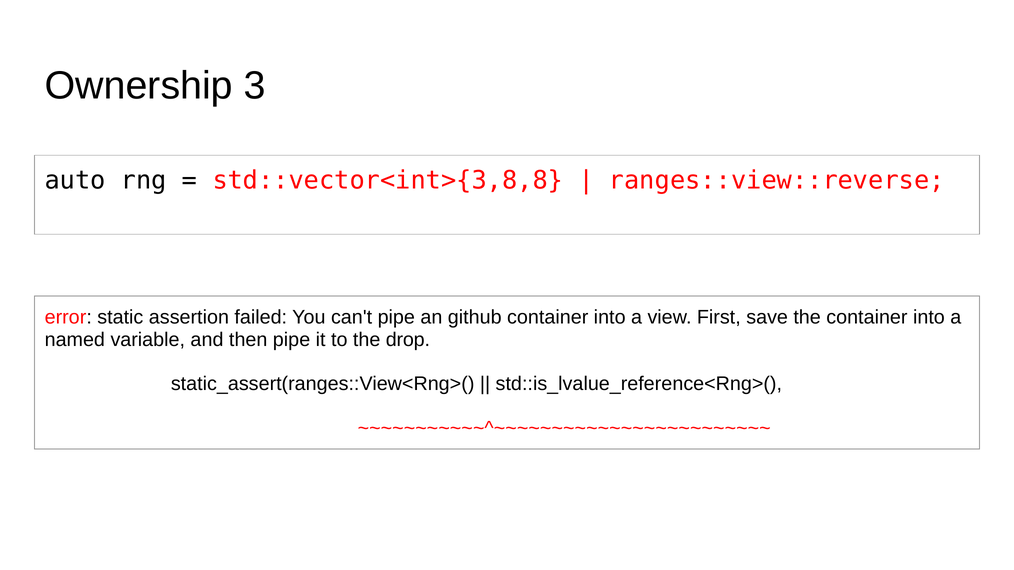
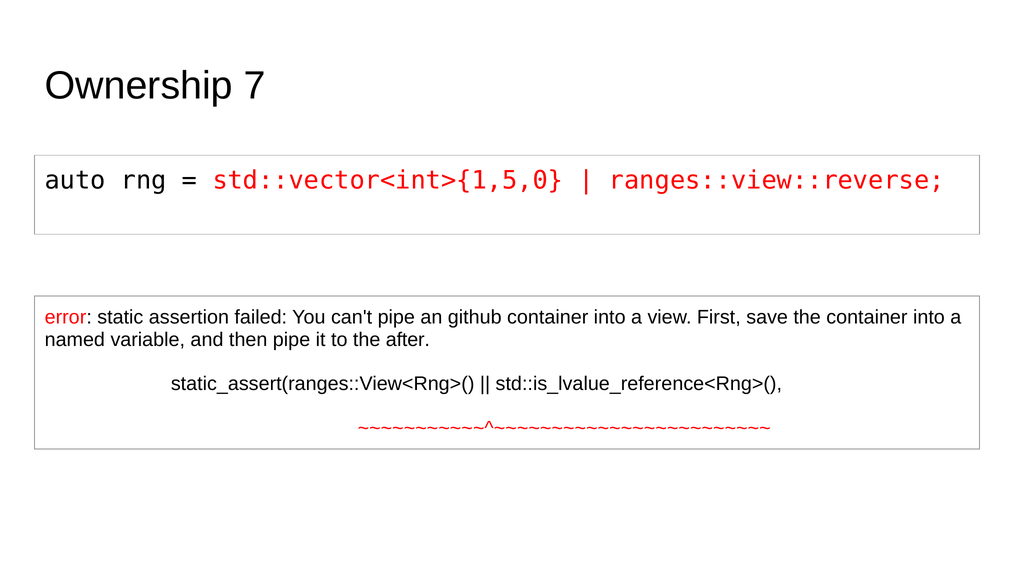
3: 3 -> 7 (255, 86)
std::vector<int>{3,8,8: std::vector<int>{3,8,8 -> std::vector<int>{1,5,0 (388, 181)
drop: drop -> after (408, 340)
